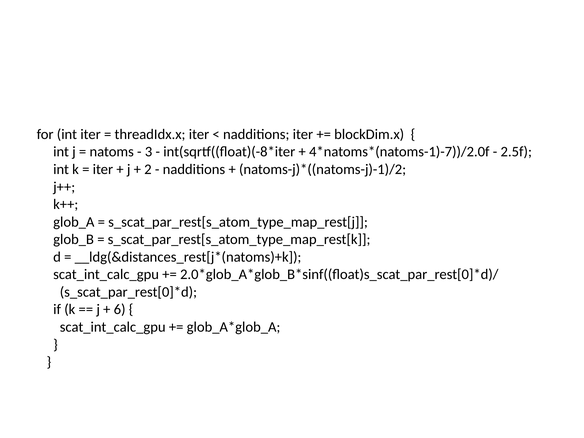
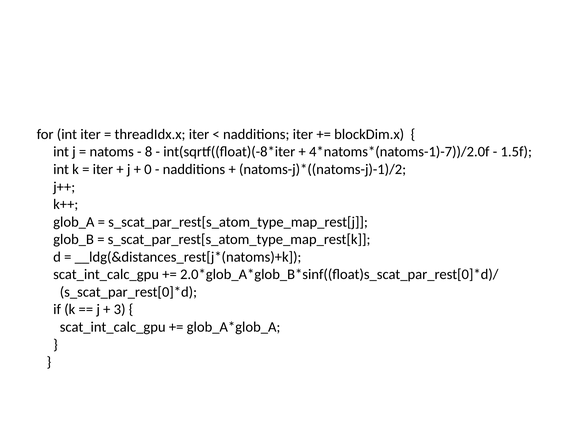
3: 3 -> 8 (149, 152)
2.5f: 2.5f -> 1.5f (516, 152)
2: 2 -> 0 (148, 169)
6: 6 -> 3 (120, 310)
